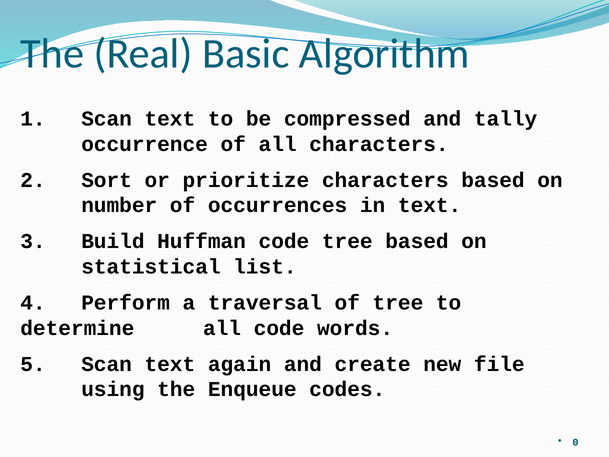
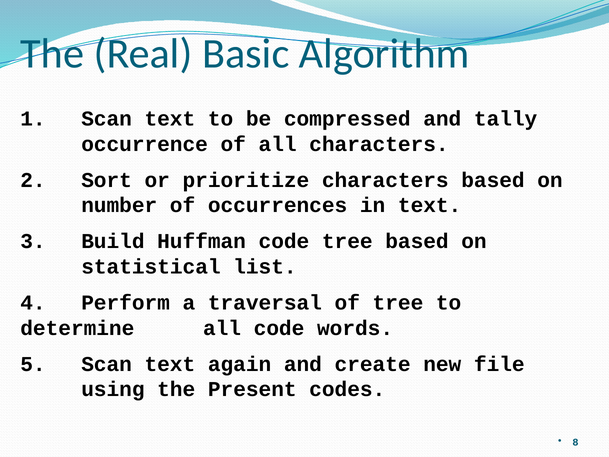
Enqueue: Enqueue -> Present (252, 389)
0: 0 -> 8 (576, 442)
